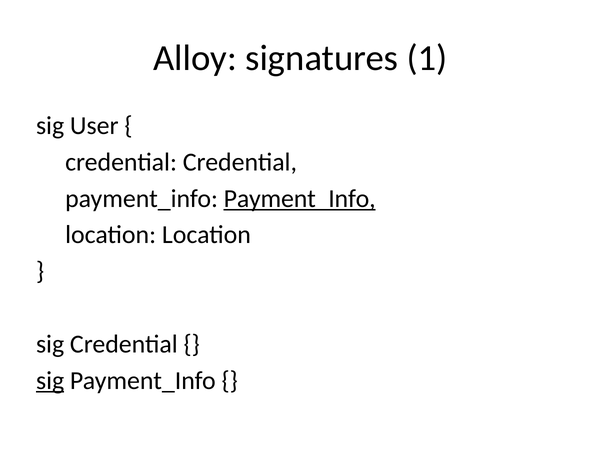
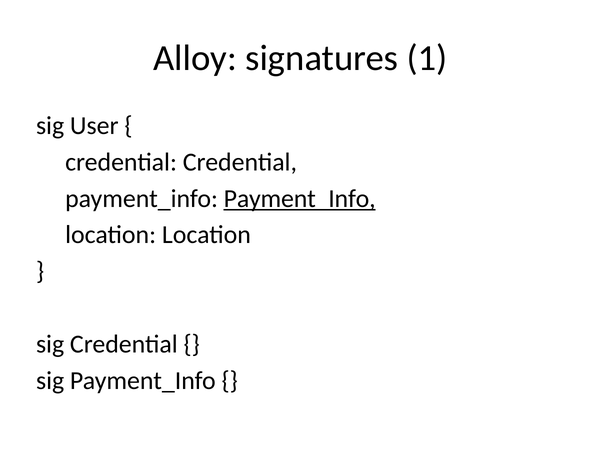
sig underline: present -> none (50, 380)
